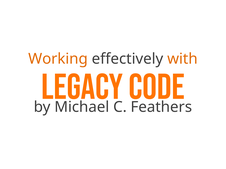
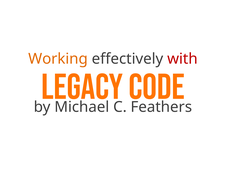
with colour: orange -> red (182, 59)
